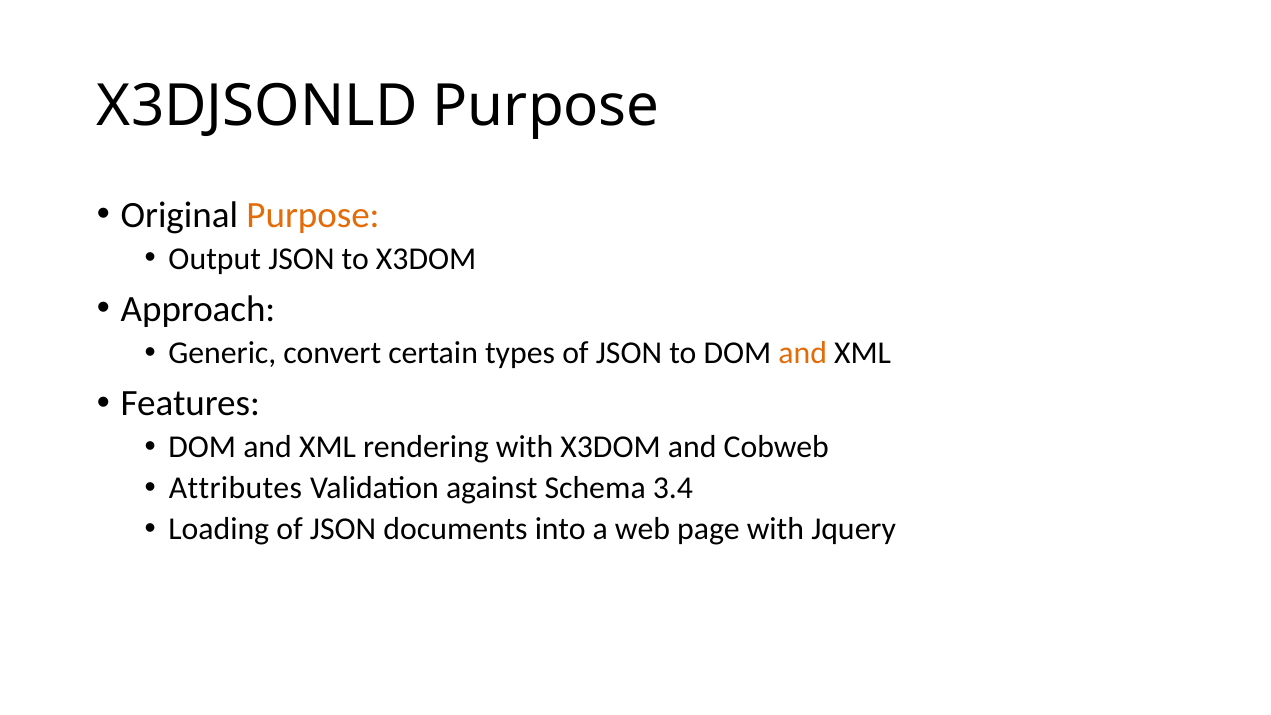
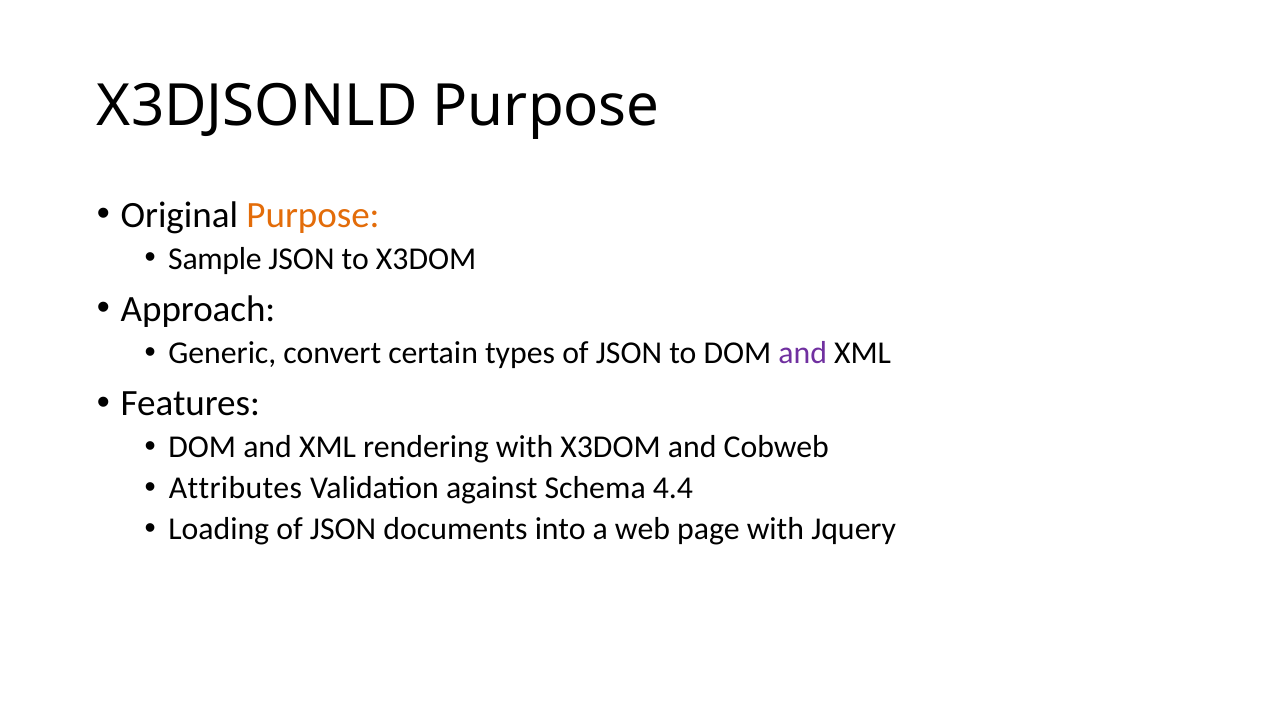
Output: Output -> Sample (215, 259)
and colour: orange -> purple (803, 353)
3.4: 3.4 -> 4.4 (673, 488)
